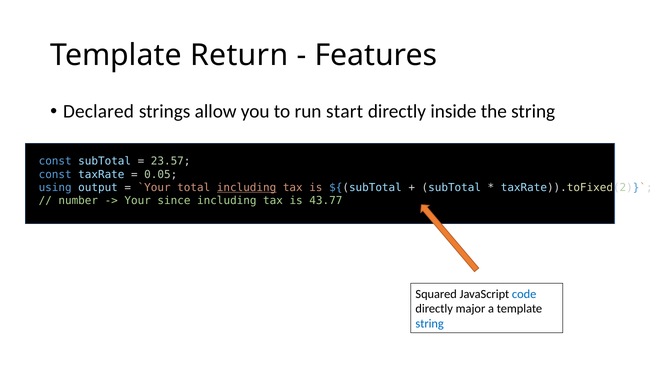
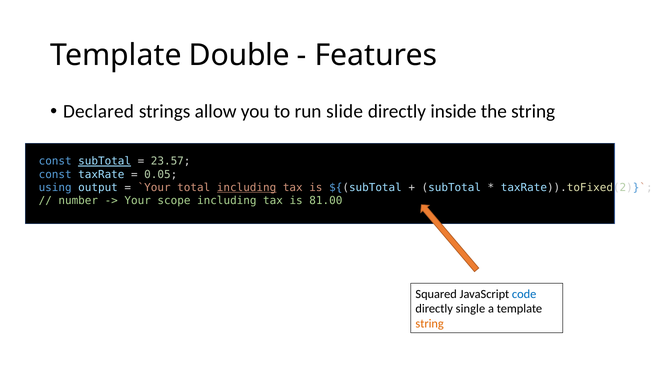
Return: Return -> Double (239, 55)
start: start -> slide (345, 112)
subTotal underline: none -> present (105, 161)
since: since -> scope (174, 201)
43.77: 43.77 -> 81.00 (326, 201)
major: major -> single (470, 309)
string colour: blue -> orange (430, 324)
